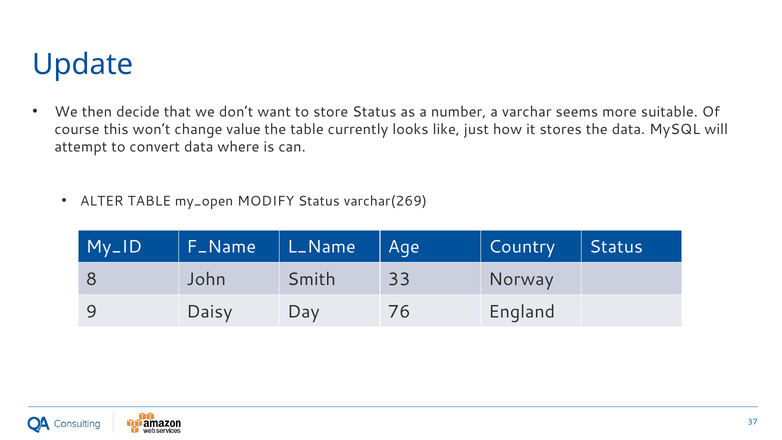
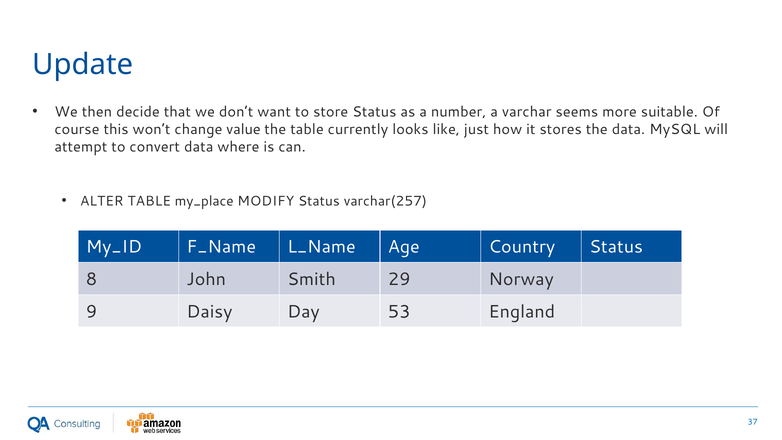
my_open: my_open -> my_place (204, 201)
varchar(269: varchar(269 -> varchar(257 (385, 201)
33: 33 -> 29 (399, 279)
76: 76 -> 53 (399, 312)
